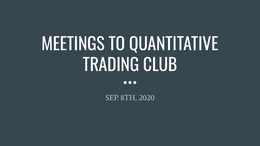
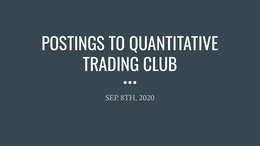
MEETINGS: MEETINGS -> POSTINGS (73, 45)
